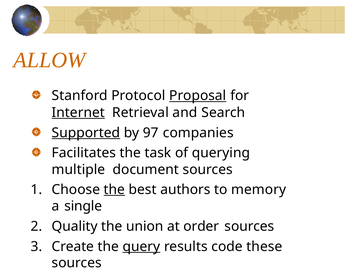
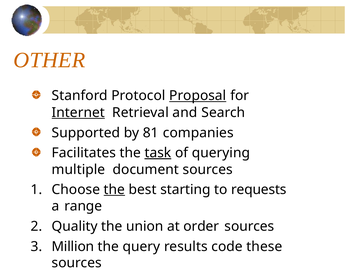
ALLOW: ALLOW -> OTHER (49, 60)
Supported underline: present -> none (86, 133)
97: 97 -> 81 (151, 133)
task underline: none -> present (158, 153)
authors: authors -> starting (185, 190)
memory: memory -> requests (259, 190)
single: single -> range (83, 206)
Create: Create -> Million (73, 247)
query underline: present -> none (141, 247)
